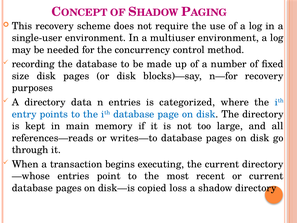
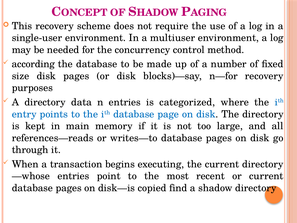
recording: recording -> according (33, 64)
loss: loss -> find (178, 188)
